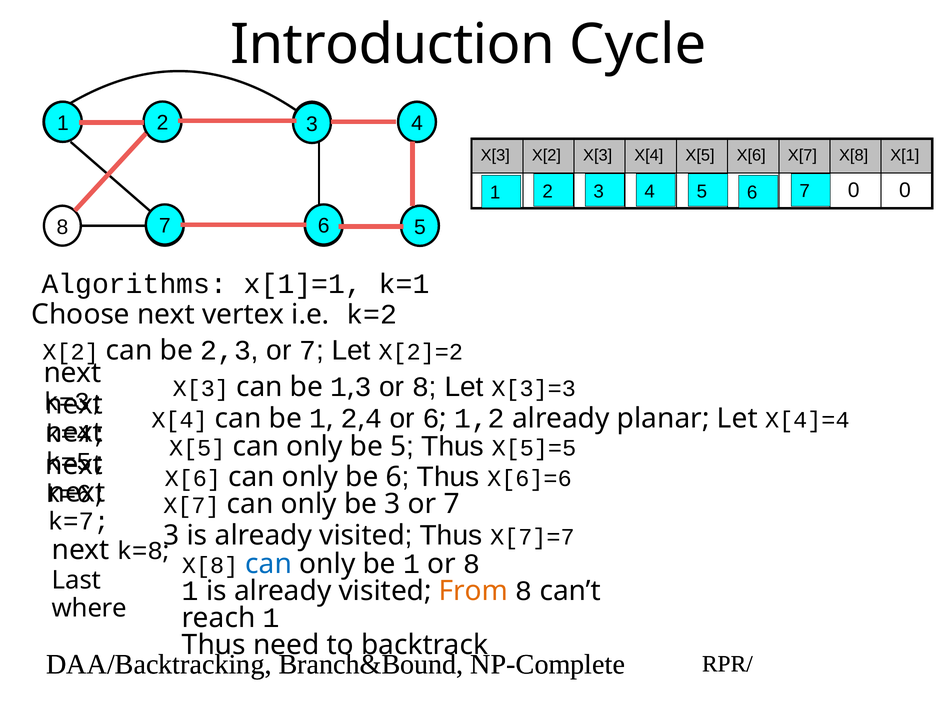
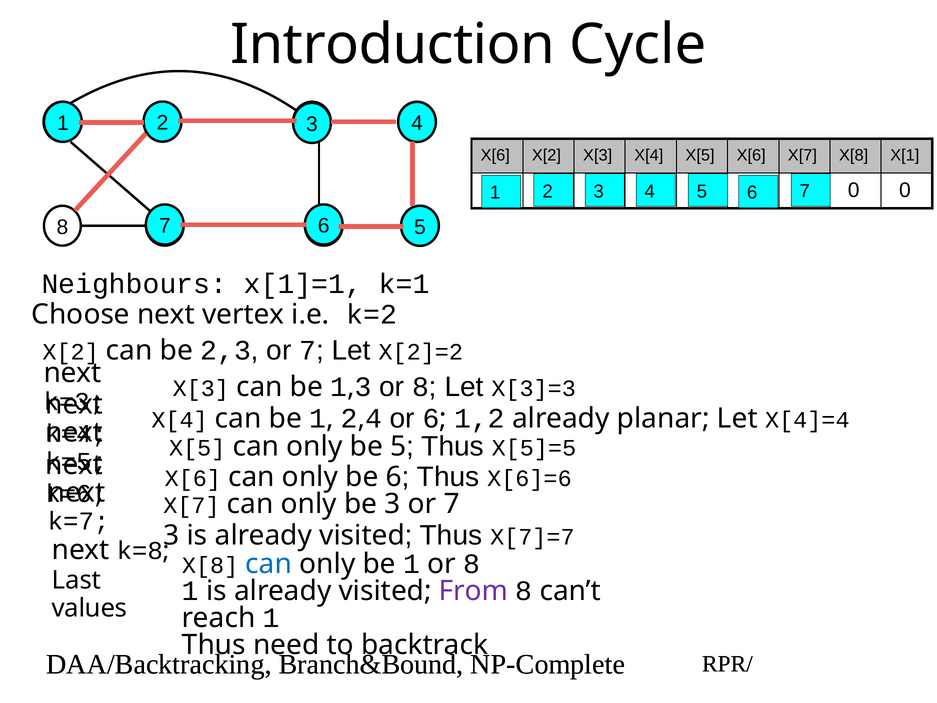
X[3: X[3 -> X[6 (495, 155)
Algorithms: Algorithms -> Neighbours (134, 284)
From colour: orange -> purple (474, 591)
where: where -> values (89, 608)
